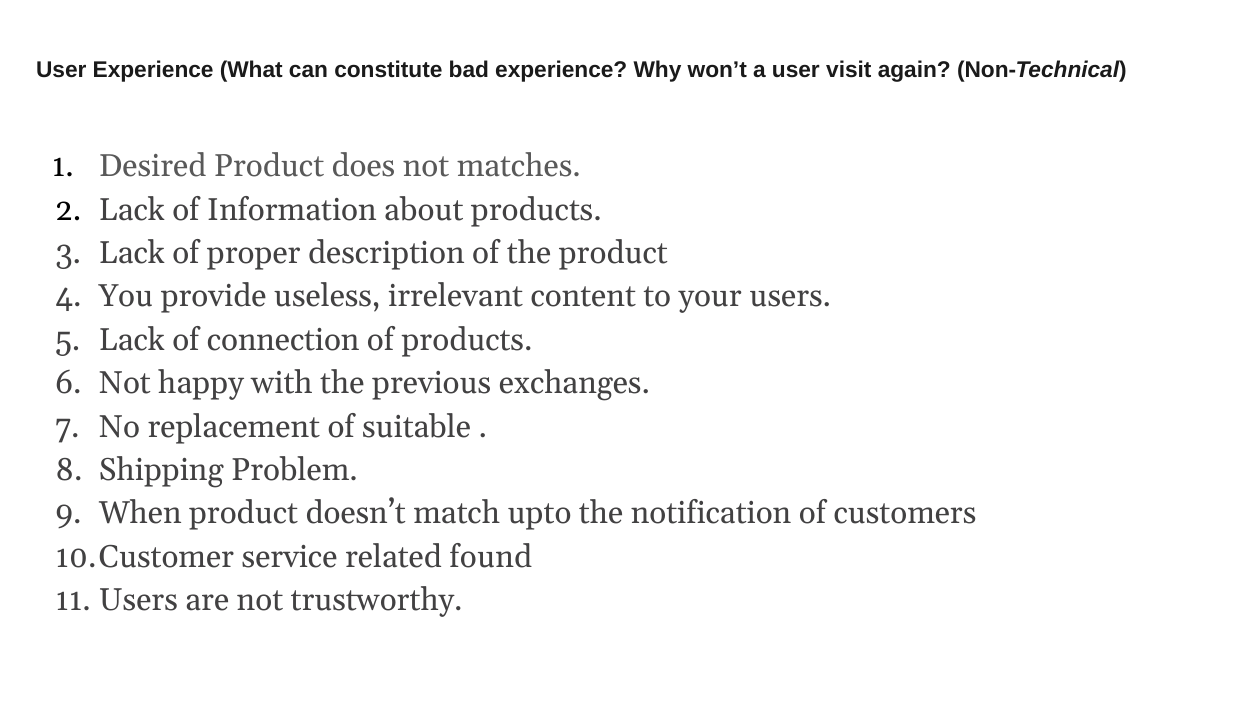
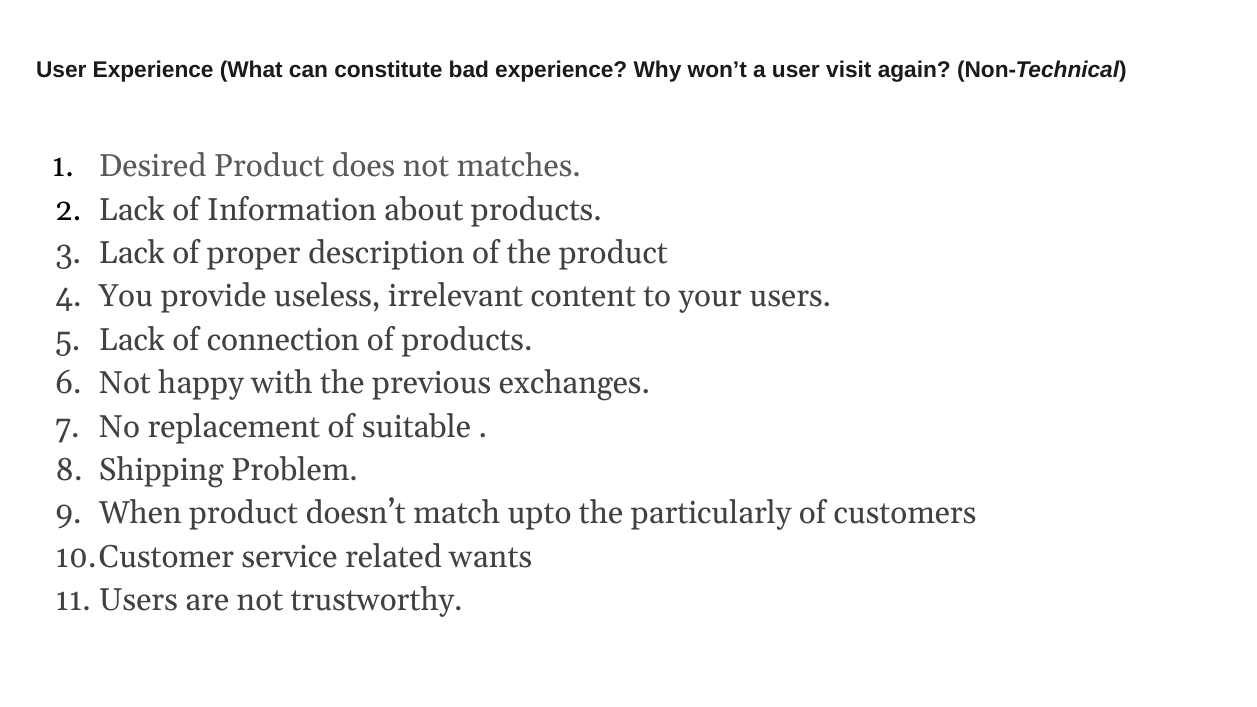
notification: notification -> particularly (711, 513)
found: found -> wants (491, 557)
